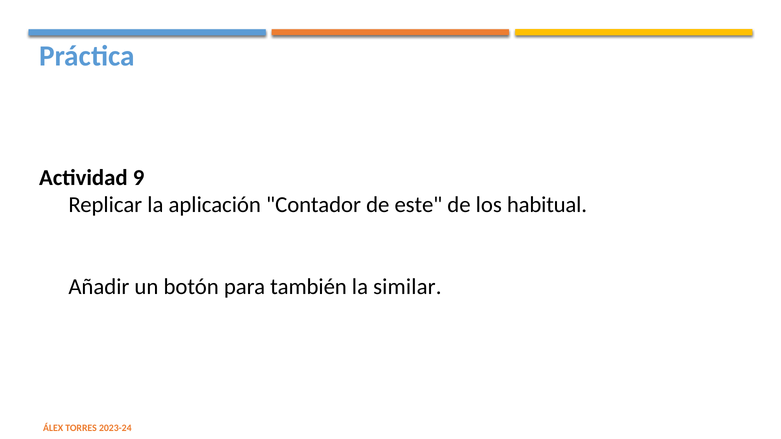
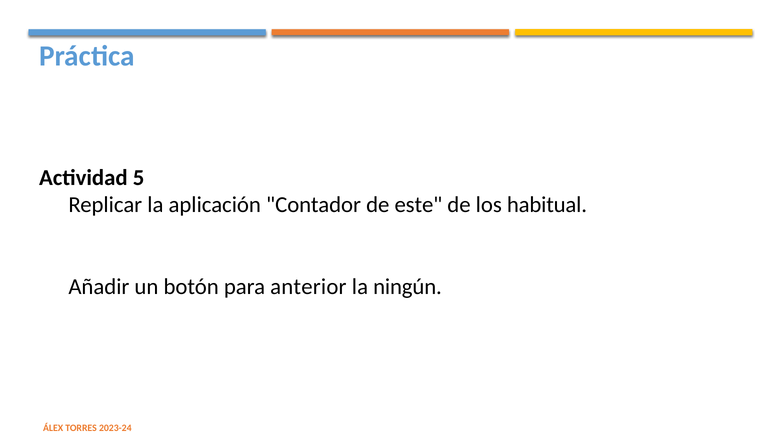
9: 9 -> 5 (139, 178)
también: también -> anterior (308, 287)
similar: similar -> ningún (407, 287)
